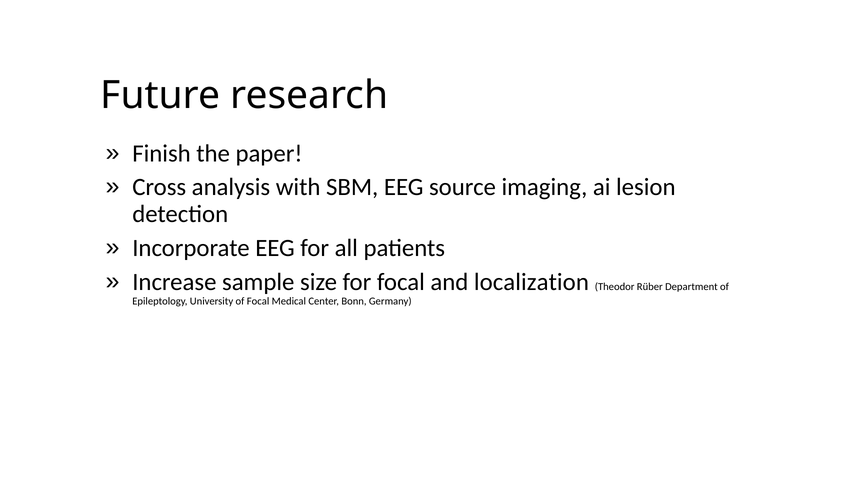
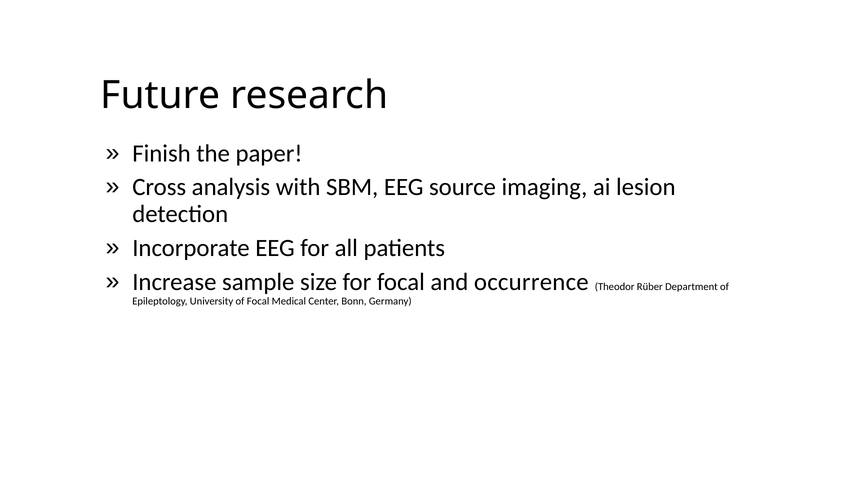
localization: localization -> occurrence (531, 282)
